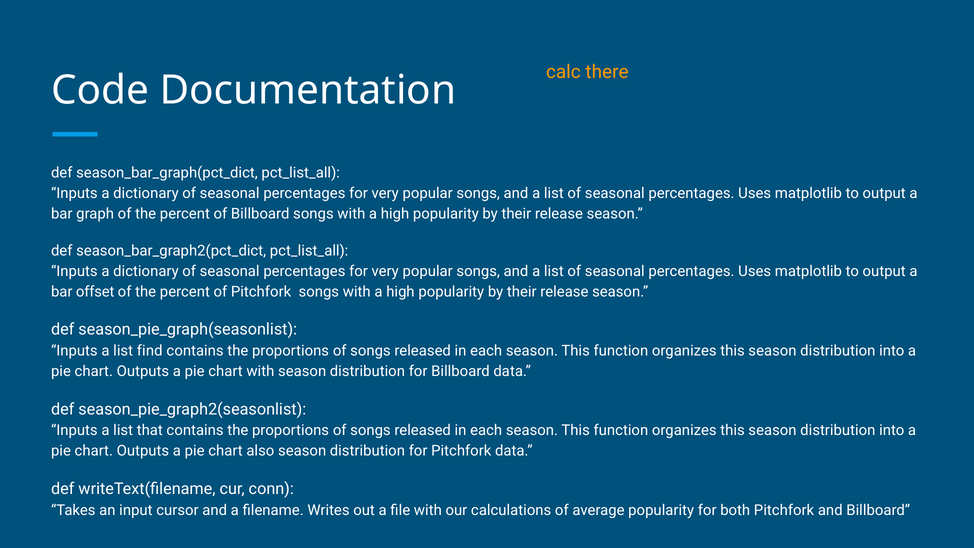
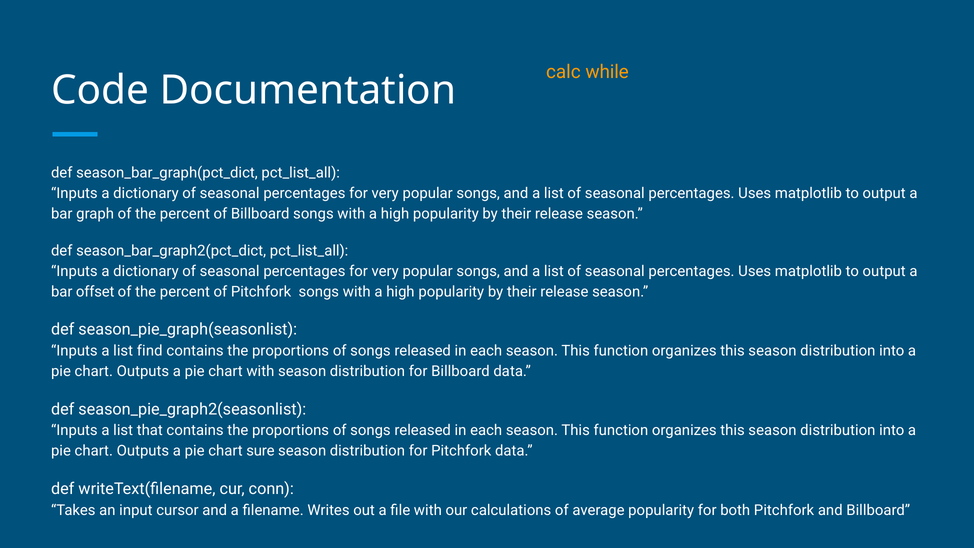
there: there -> while (607, 72)
also: also -> sure (260, 451)
